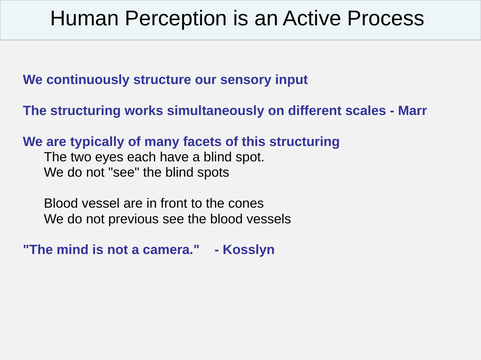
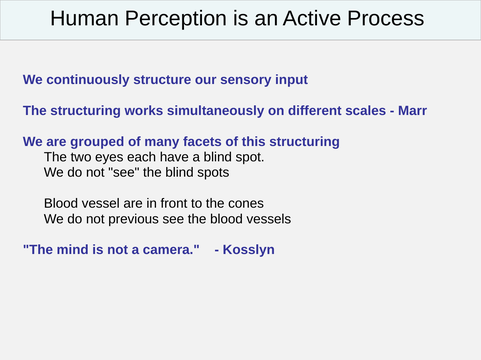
typically: typically -> grouped (97, 142)
